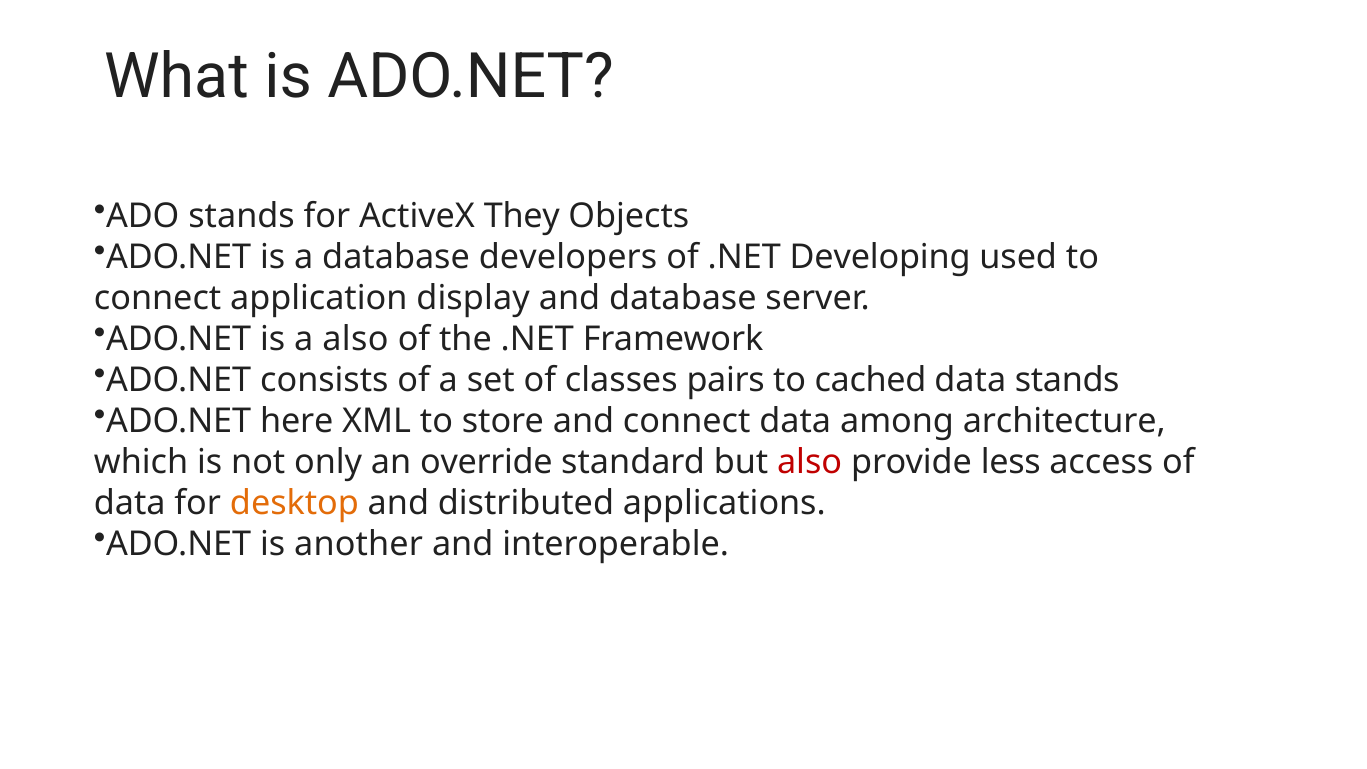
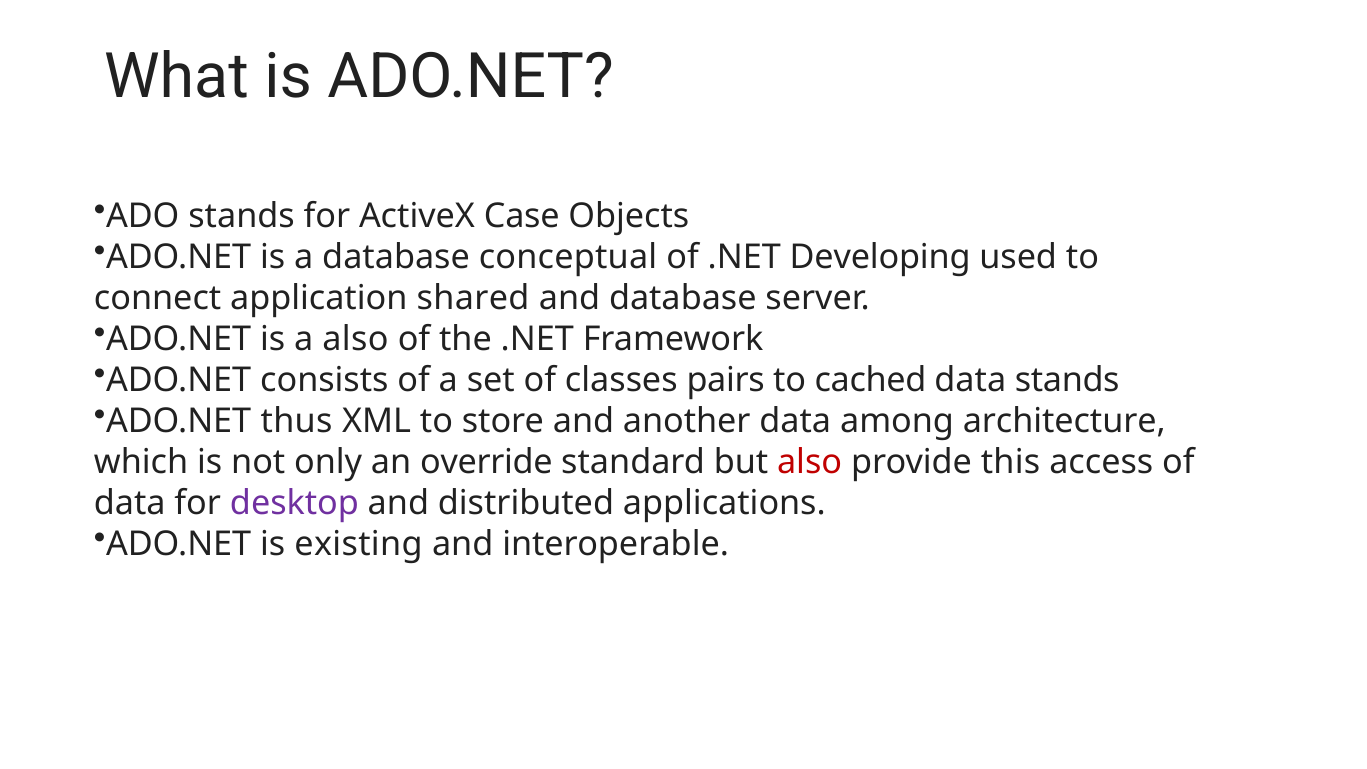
They: They -> Case (522, 216)
developers: developers -> conceptual (568, 257)
display: display -> shared (473, 298)
here: here -> thus (297, 421)
and connect: connect -> another (687, 421)
less: less -> this (1011, 462)
desktop colour: orange -> purple (294, 503)
another: another -> existing (359, 544)
